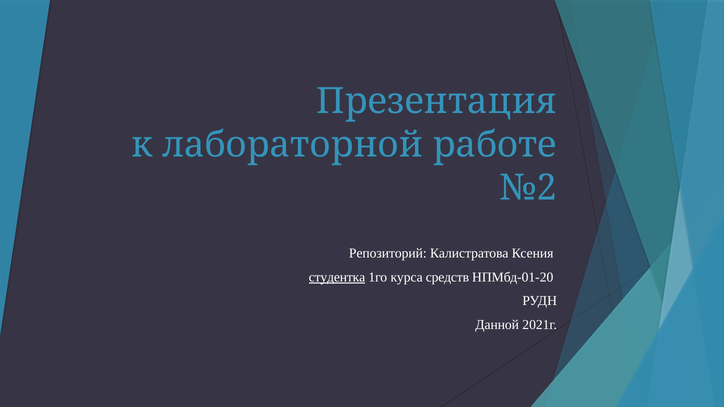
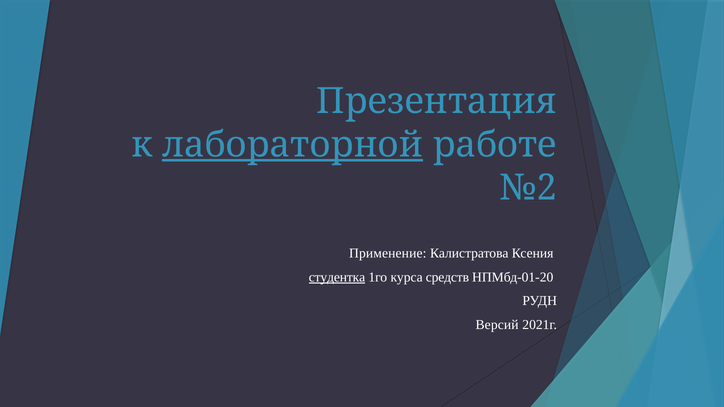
лабораторной underline: none -> present (293, 145)
Репозиторий: Репозиторий -> Применение (388, 253)
Данной: Данной -> Версий (497, 325)
